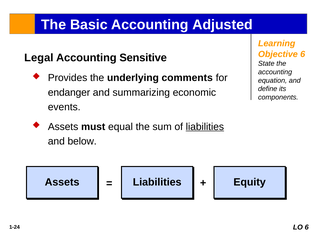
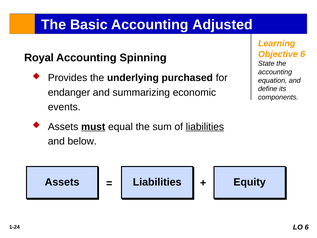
Legal: Legal -> Royal (39, 58)
Sensitive: Sensitive -> Spinning (143, 58)
comments: comments -> purchased (187, 78)
must underline: none -> present (93, 127)
